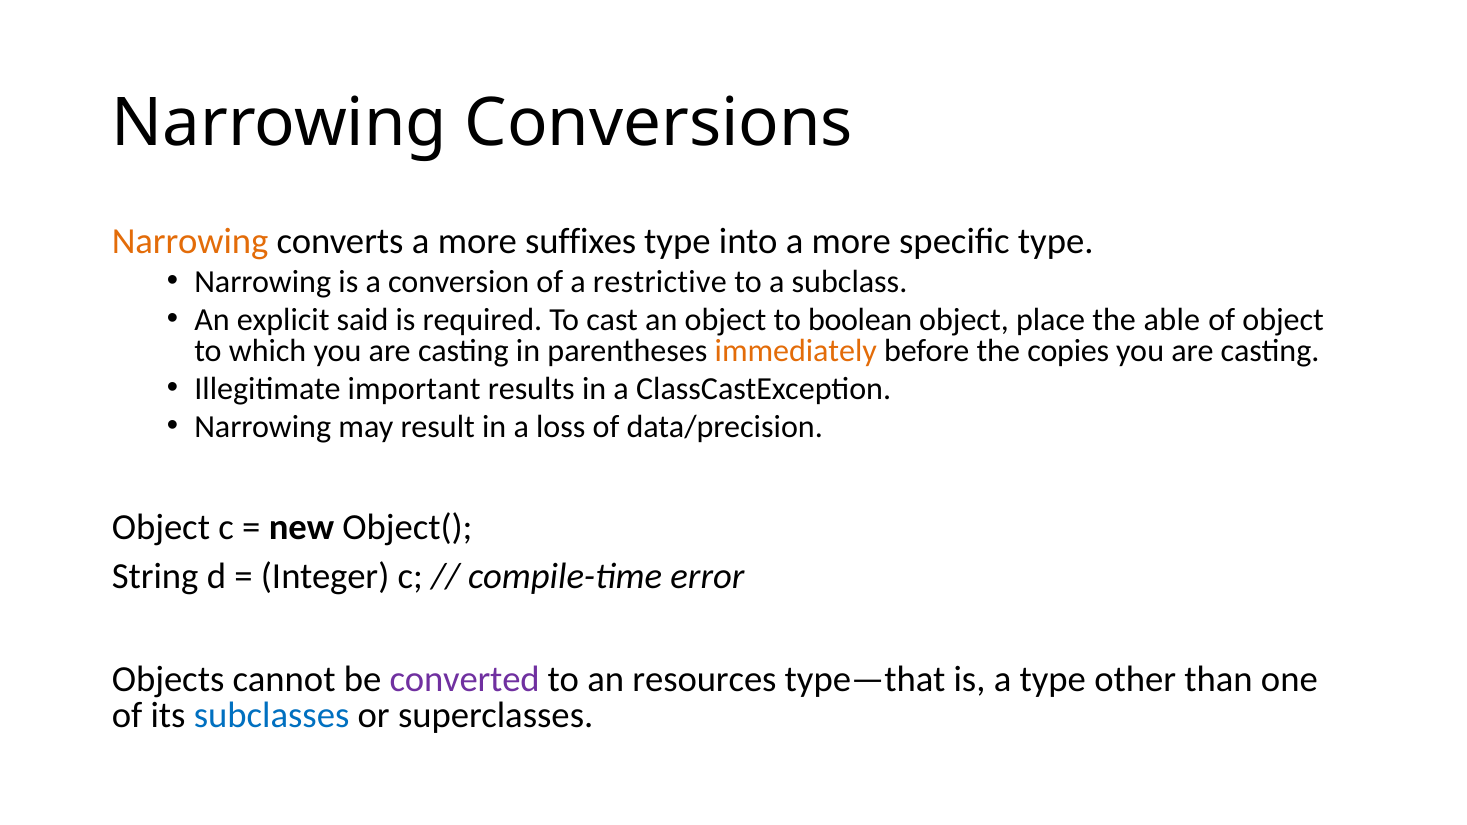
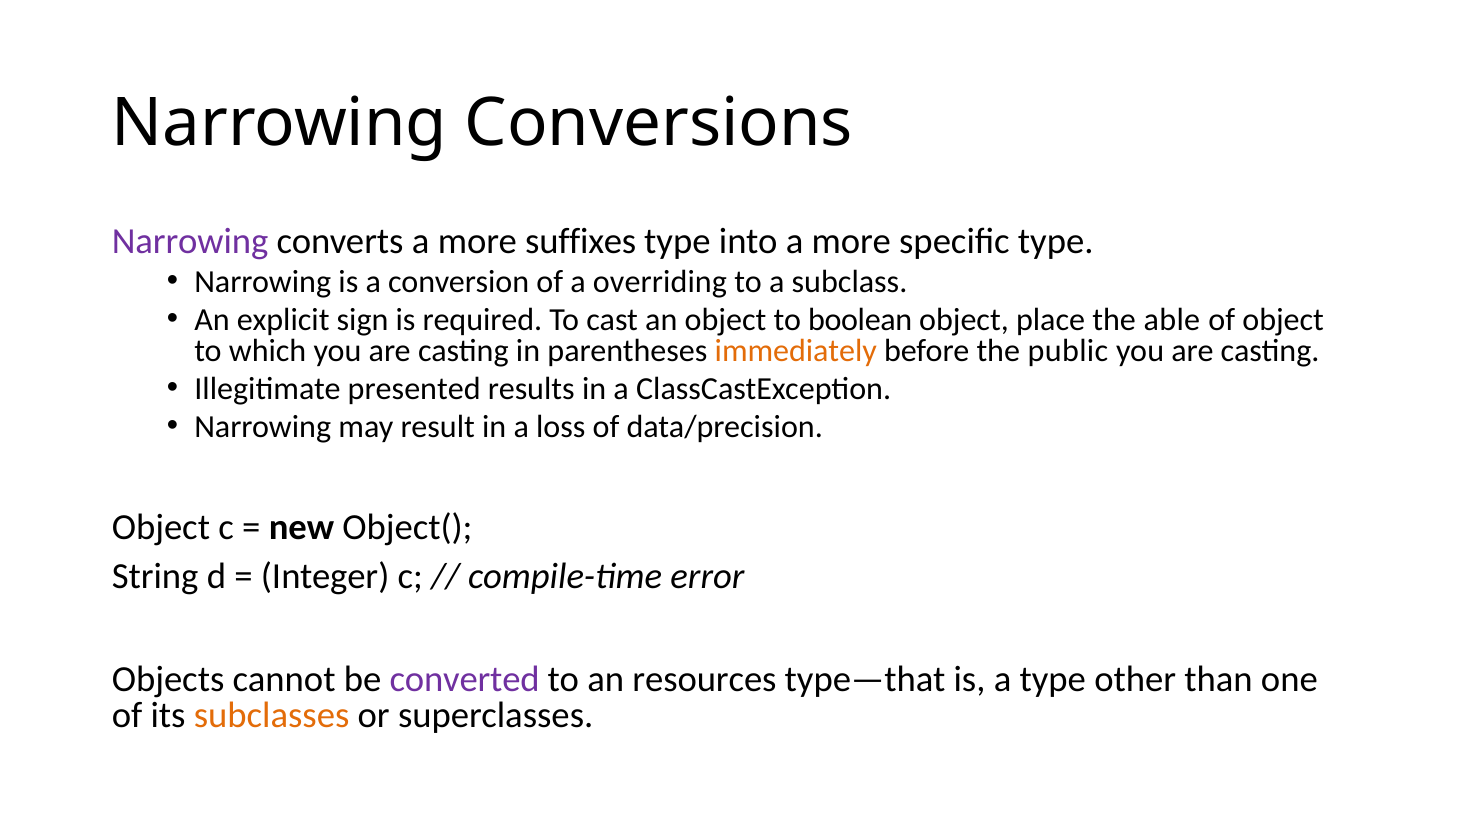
Narrowing colour: orange -> purple (190, 242)
restrictive: restrictive -> overriding (660, 282)
said: said -> sign (363, 320)
copies: copies -> public (1068, 351)
important: important -> presented (414, 389)
subclasses colour: blue -> orange (272, 715)
